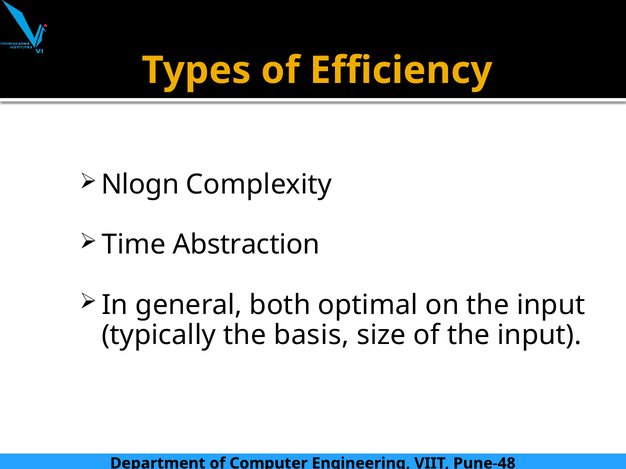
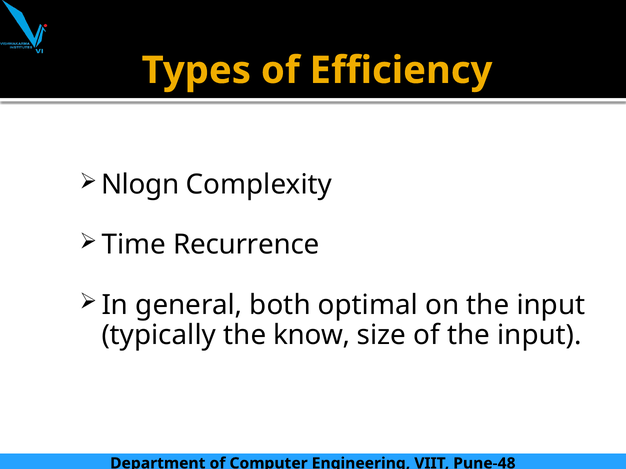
Abstraction: Abstraction -> Recurrence (246, 245)
basis: basis -> know (312, 335)
